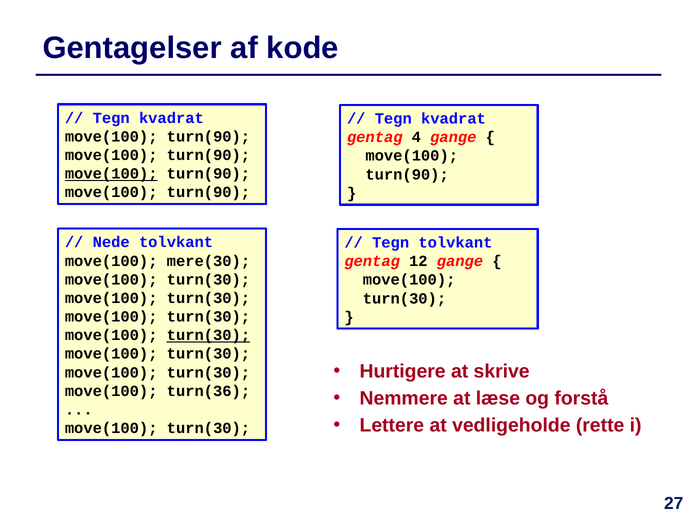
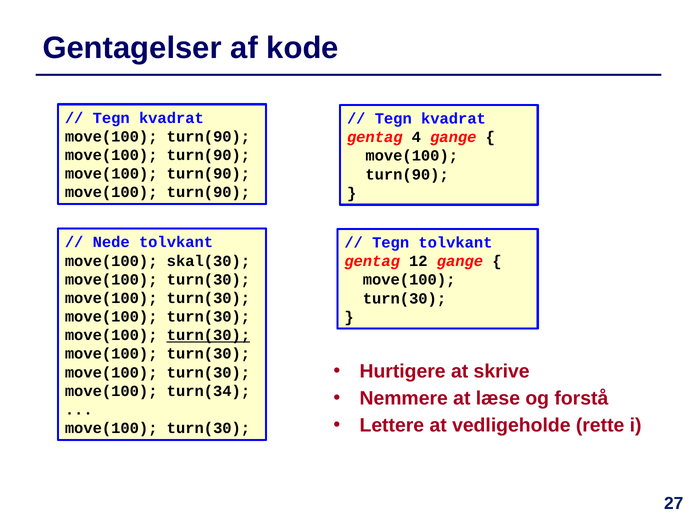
move(100 underline: present -> none (111, 174)
mere(30: mere(30 -> skal(30 (208, 261)
turn(36: turn(36 -> turn(34 (208, 391)
